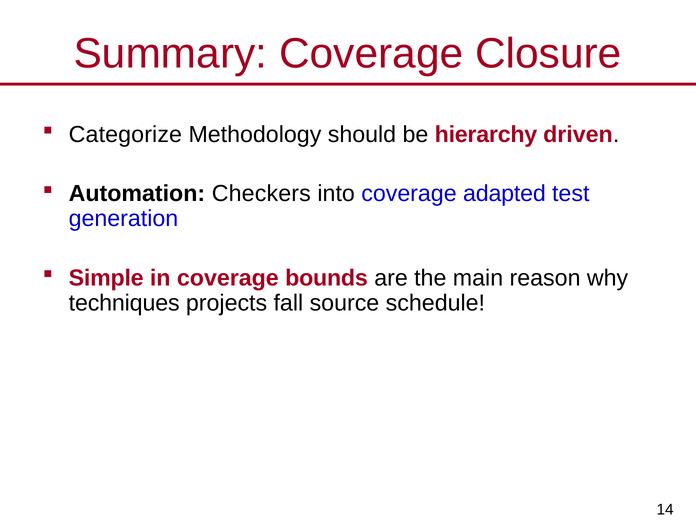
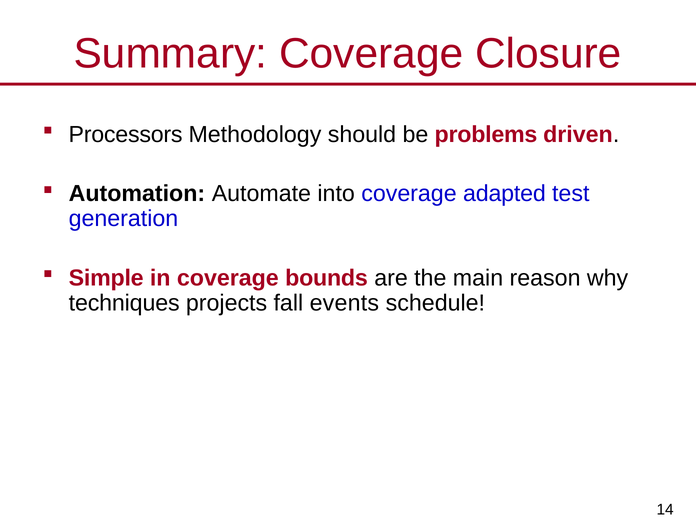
Categorize: Categorize -> Processors (126, 134)
hierarchy: hierarchy -> problems (486, 134)
Checkers: Checkers -> Automate (261, 194)
source: source -> events (344, 303)
